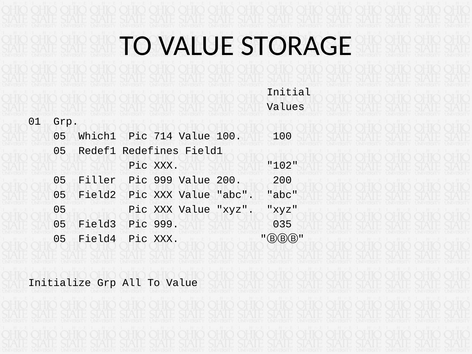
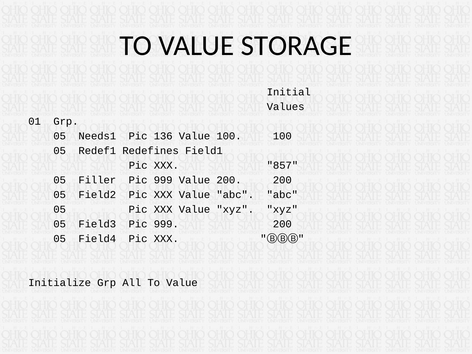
Which1: Which1 -> Needs1 (97, 136)
714: 714 -> 136 (163, 136)
102: 102 -> 857 (282, 165)
999 035: 035 -> 200 (282, 224)
